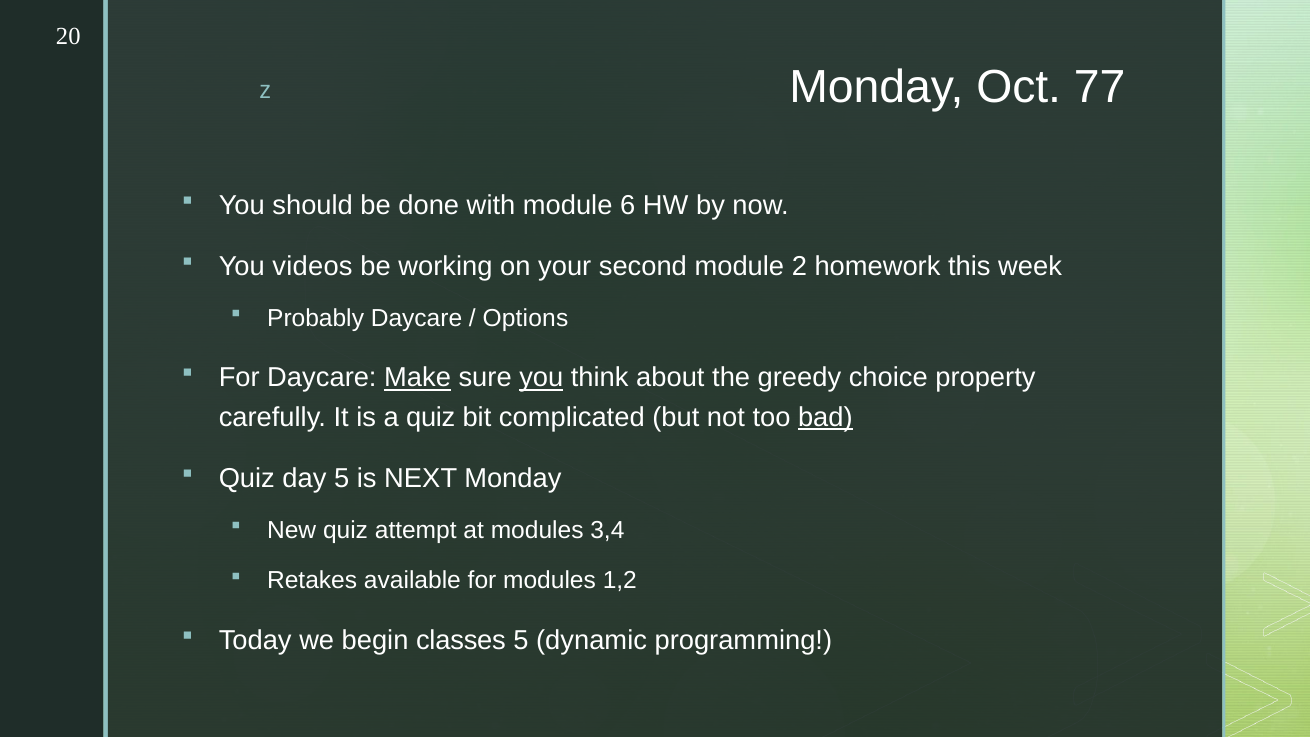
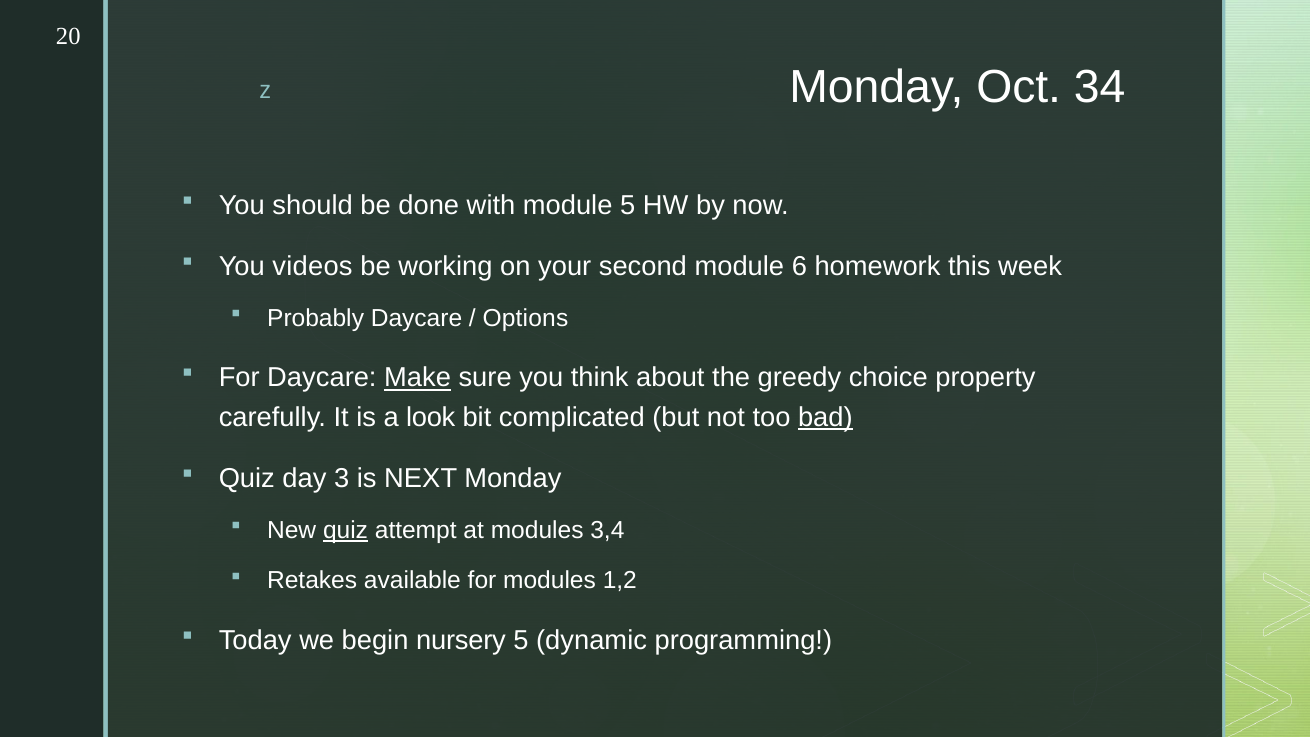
77: 77 -> 34 (1100, 87)
module 6: 6 -> 5 (628, 205)
2: 2 -> 6 (799, 266)
you underline: present -> none (541, 378)
a quiz: quiz -> look (431, 417)
day 5: 5 -> 3 (342, 478)
quiz underline: none -> present (346, 530)
classes: classes -> nursery (461, 640)
